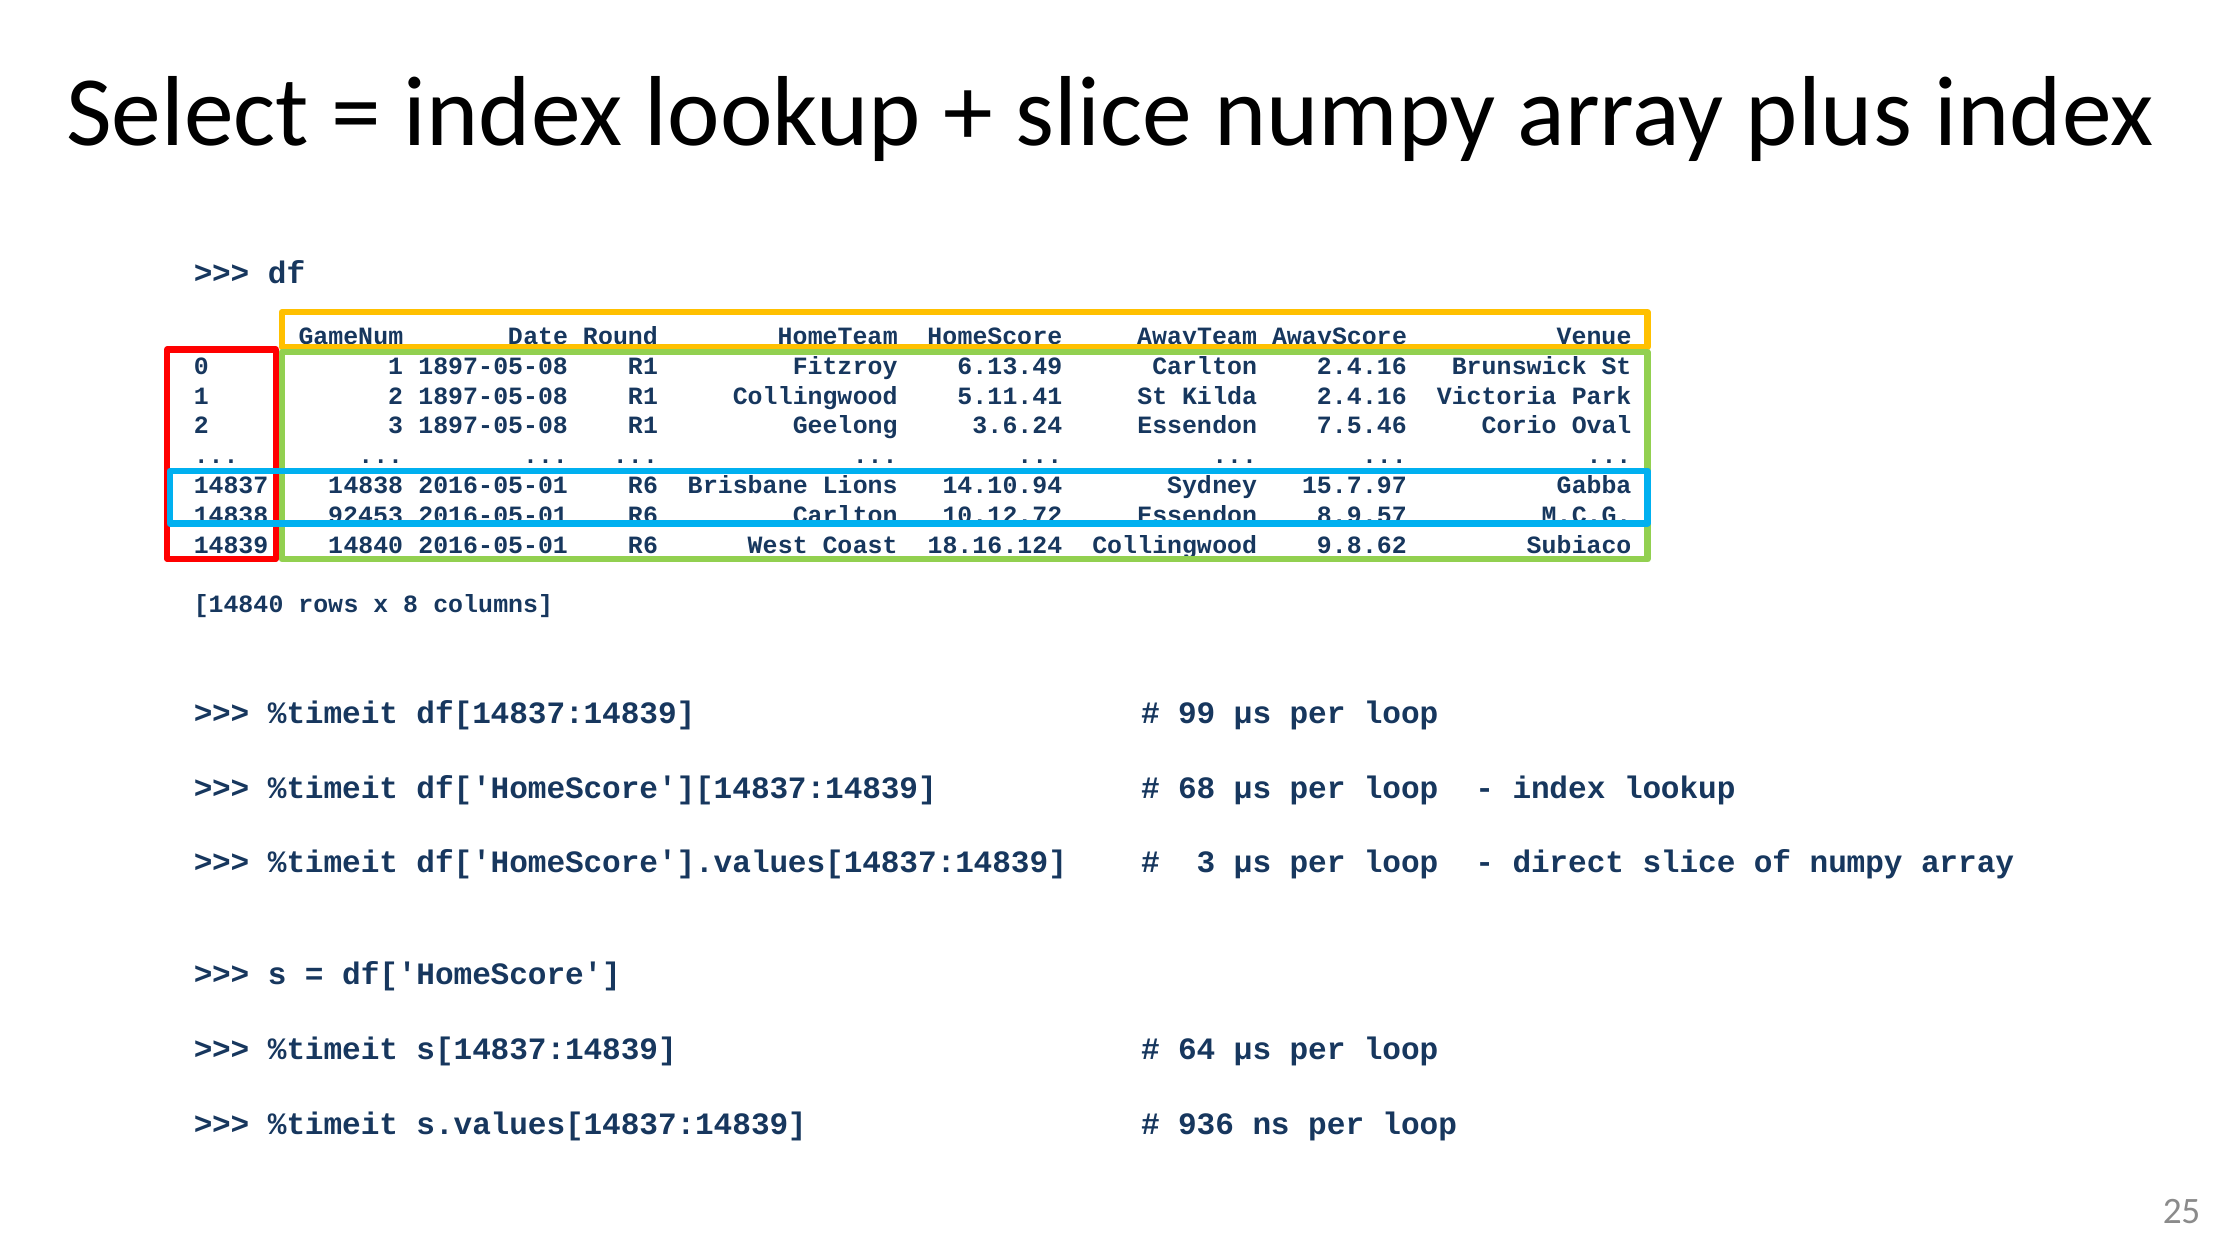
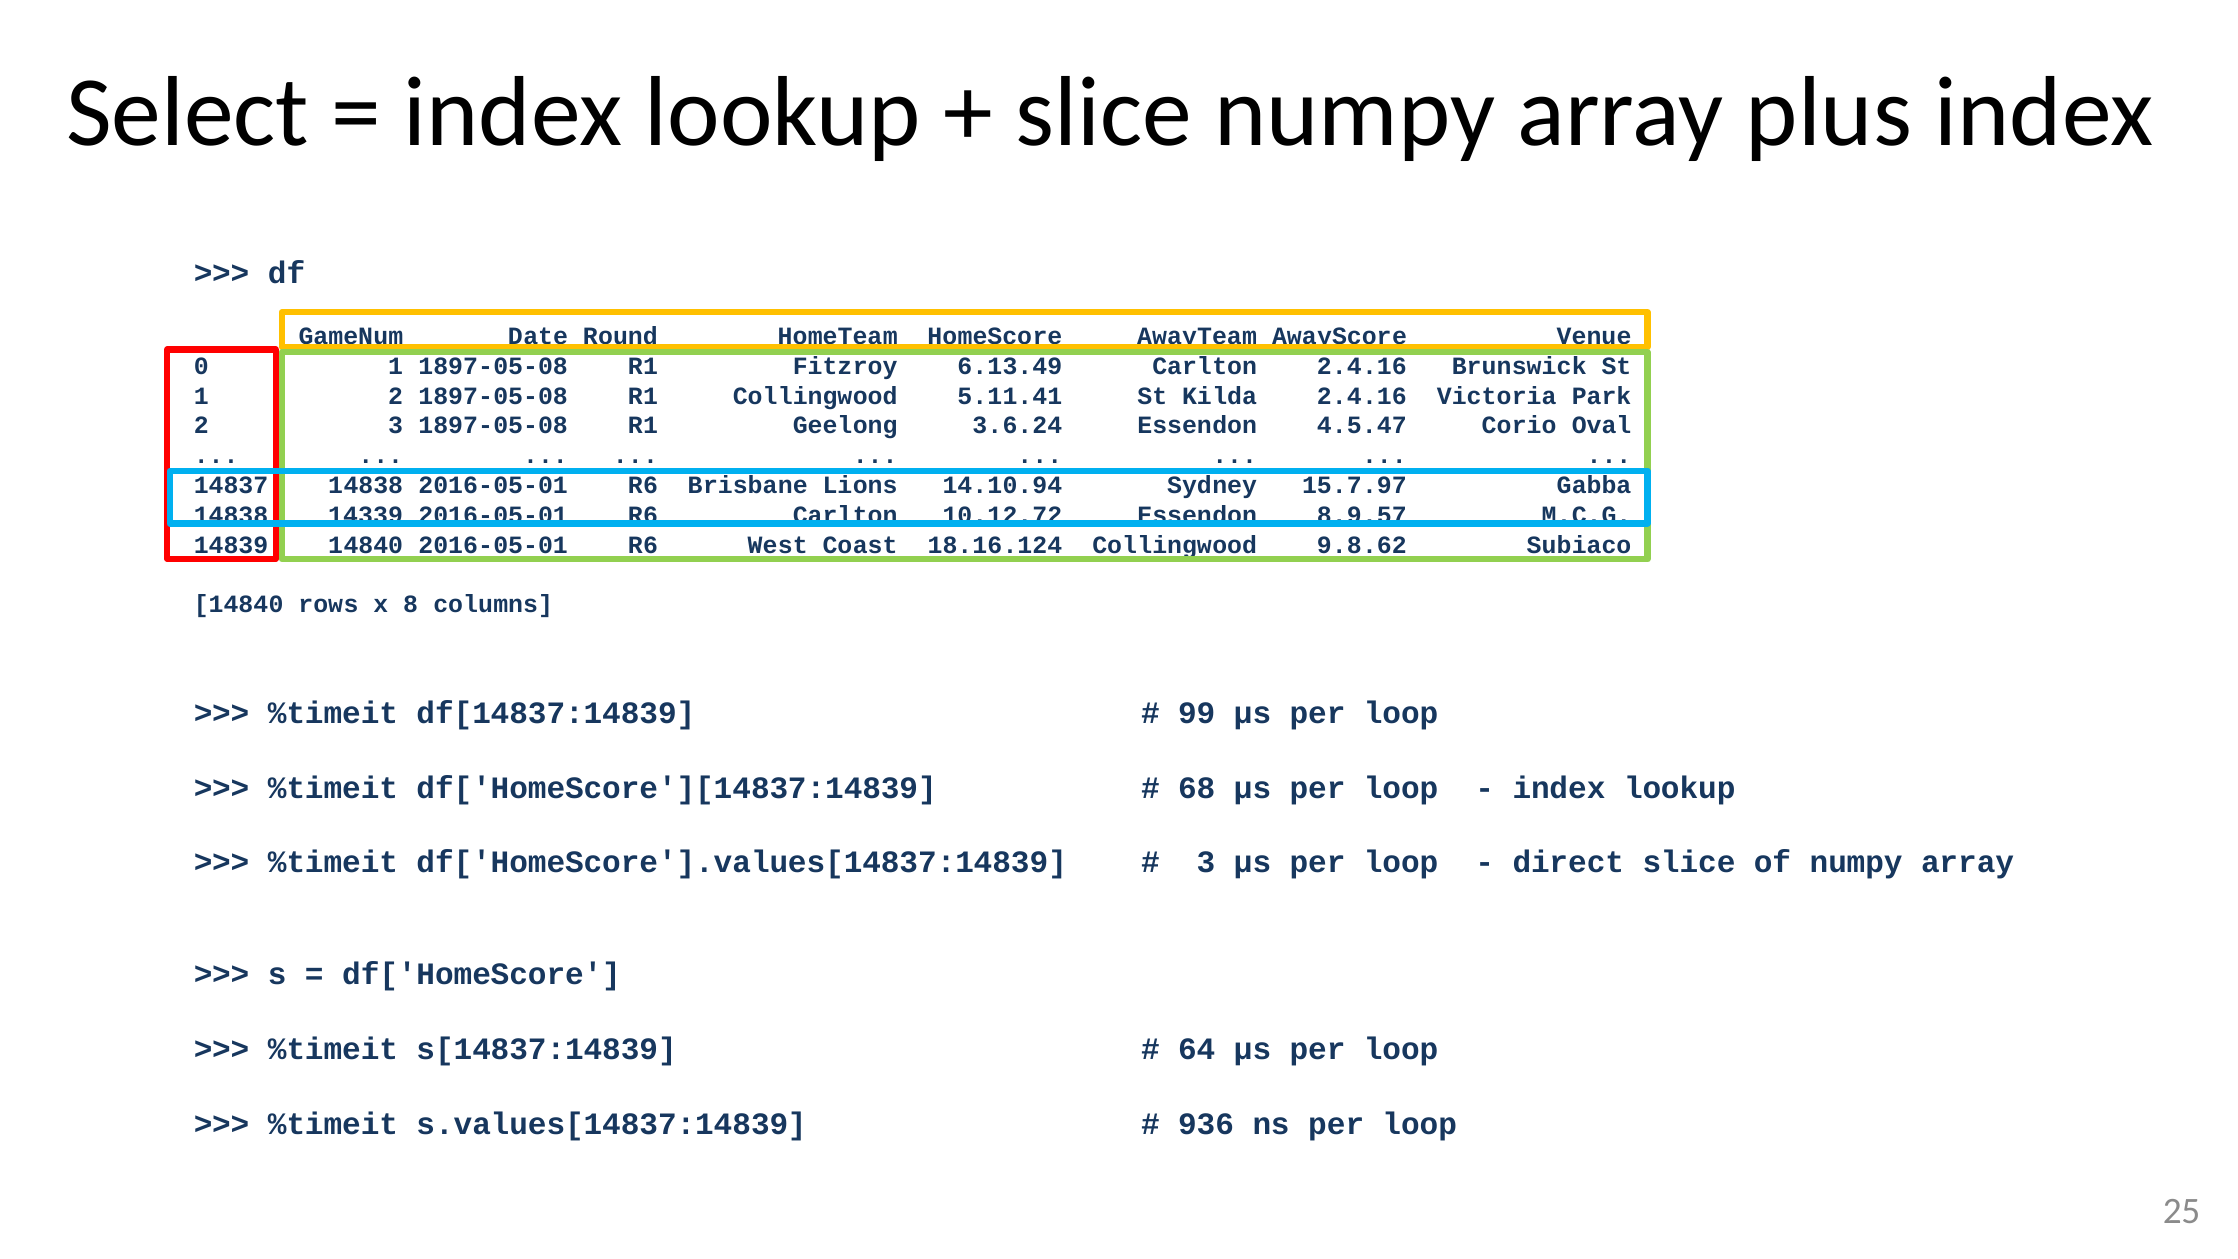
7.5.46: 7.5.46 -> 4.5.47 (1362, 426)
92453: 92453 -> 14339 (366, 515)
